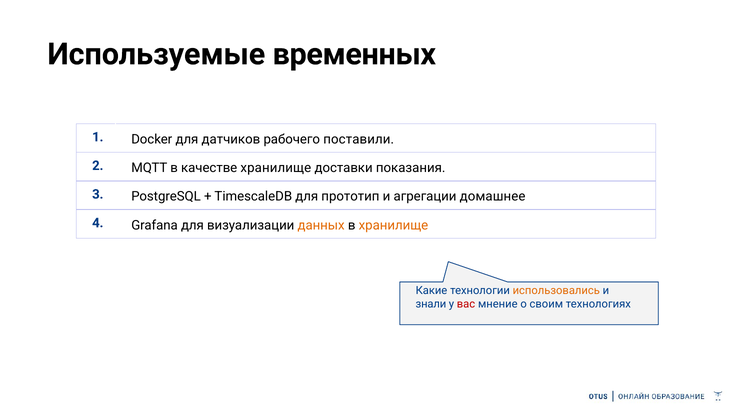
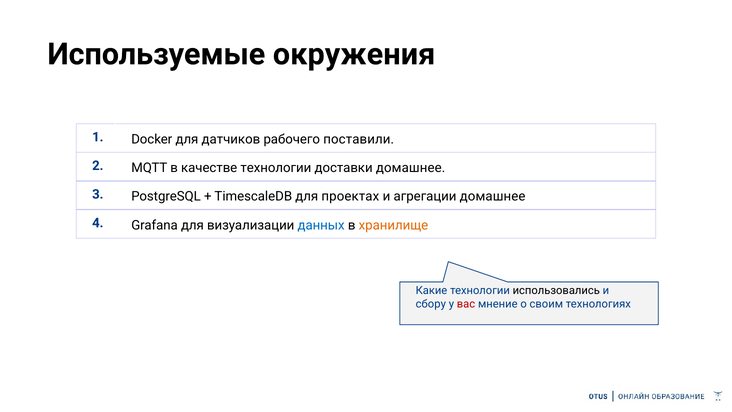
временных: временных -> окружения (354, 54)
качестве хранилище: хранилище -> технологии (276, 168)
доставки показания: показания -> домашнее (411, 168)
прототип: прототип -> проектах (350, 196)
данных colour: orange -> blue (321, 225)
использовались colour: orange -> black (556, 290)
знали: знали -> сбору (431, 304)
